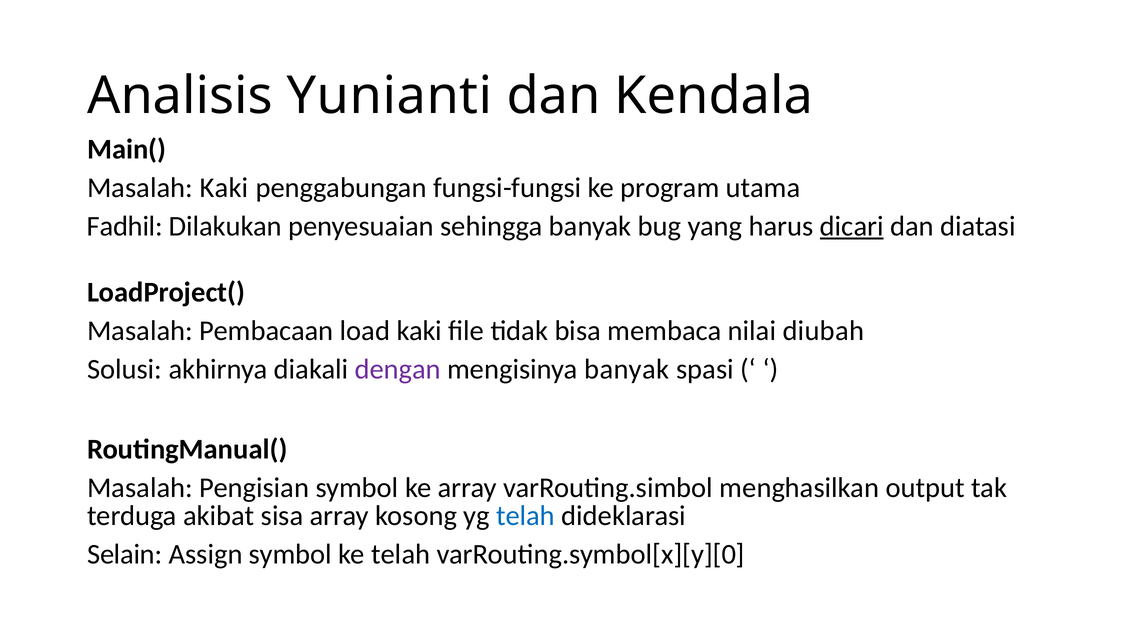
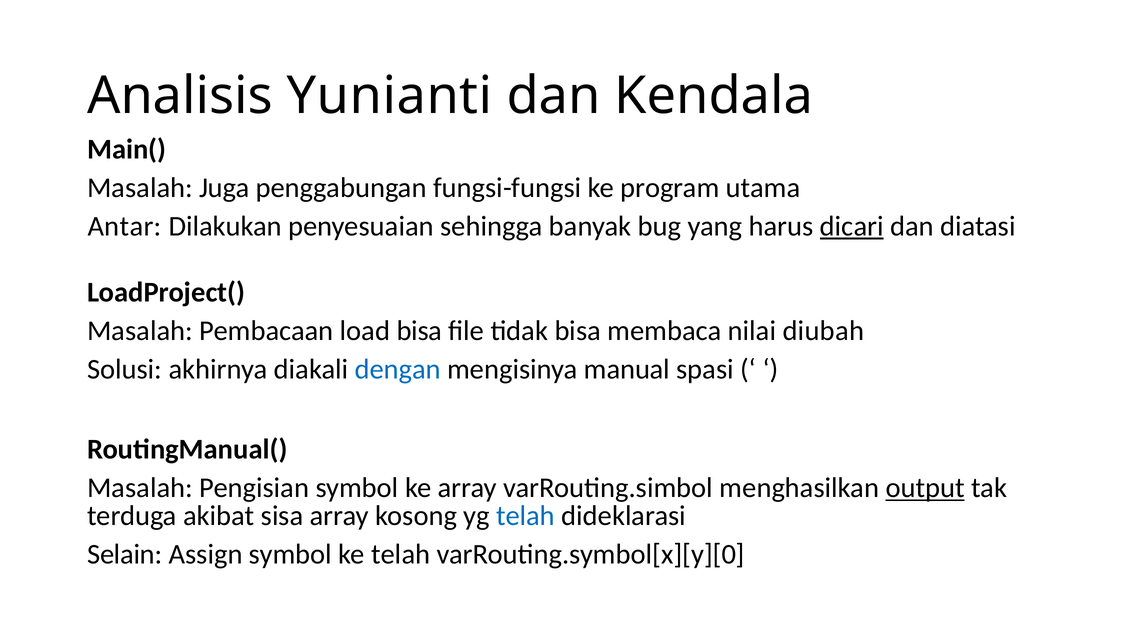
Masalah Kaki: Kaki -> Juga (224, 188)
Fadhil: Fadhil -> Antar (124, 226)
load kaki: kaki -> bisa (419, 331)
dengan colour: purple -> blue (398, 369)
mengisinya banyak: banyak -> manual (627, 369)
output underline: none -> present (925, 488)
